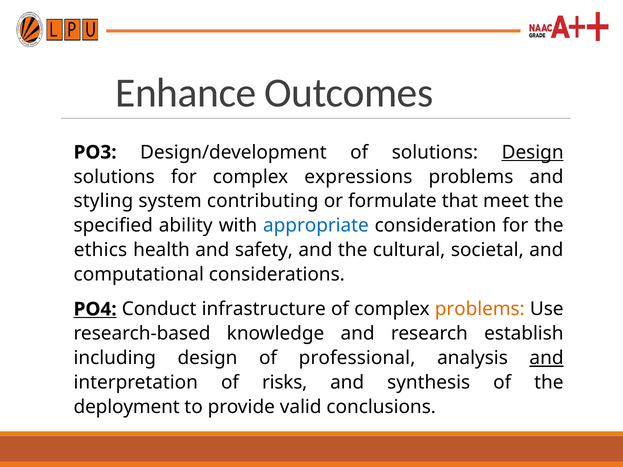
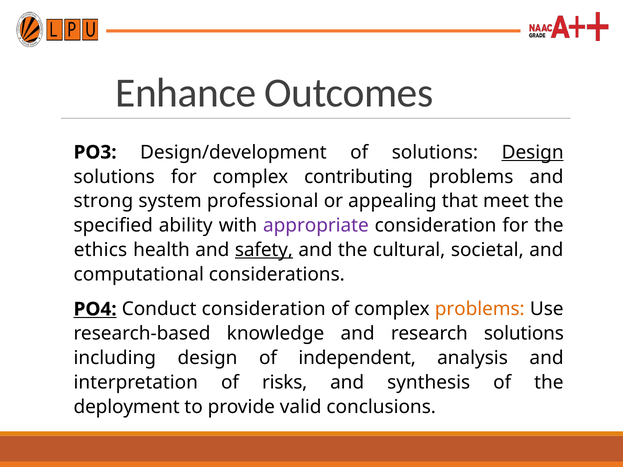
expressions: expressions -> contributing (359, 177)
styling: styling -> strong (103, 201)
contributing: contributing -> professional (263, 201)
formulate: formulate -> appealing (392, 201)
appropriate colour: blue -> purple (316, 226)
safety underline: none -> present (264, 250)
Conduct infrastructure: infrastructure -> consideration (264, 309)
research establish: establish -> solutions (524, 334)
professional: professional -> independent (357, 358)
and underline: present -> none (547, 358)
